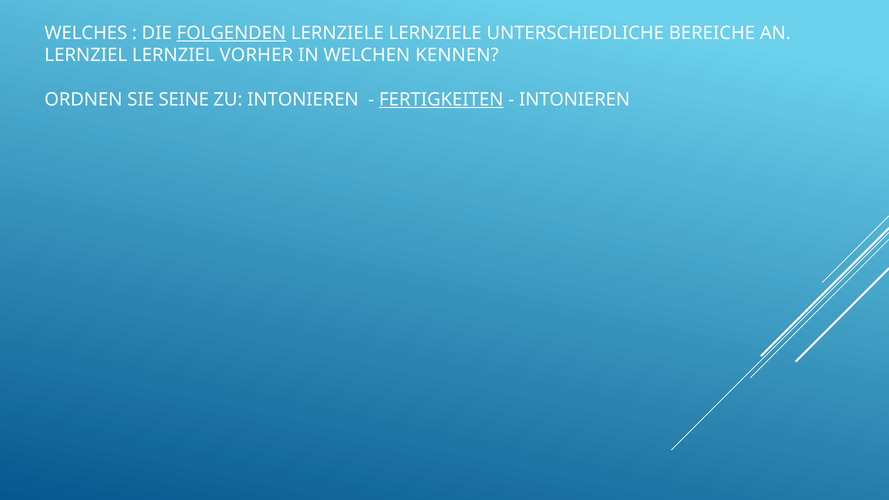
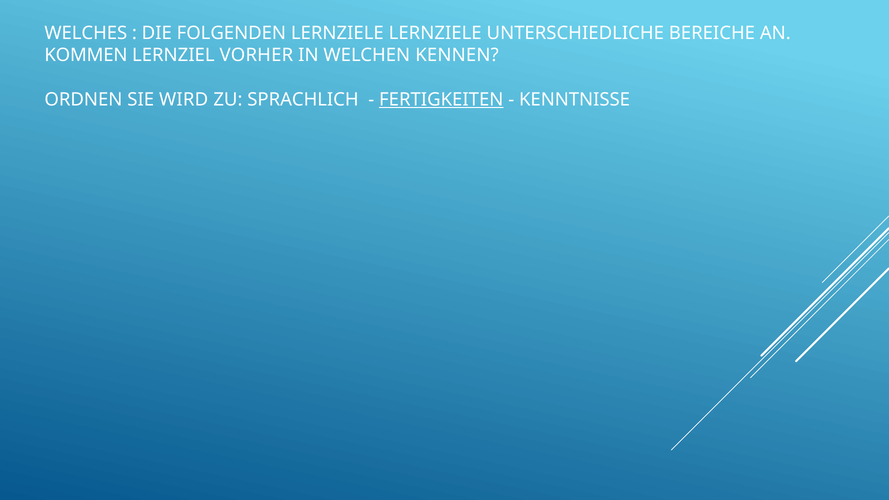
FOLGENDEN underline: present -> none (231, 33)
LERNZIEL: LERNZIEL -> KOMMEN (86, 55)
SEINE: SEINE -> WIRD (184, 100)
ZU INTONIEREN: INTONIEREN -> SPRACHLICH (303, 100)
INTONIEREN: INTONIEREN -> KENNTNISSE (575, 100)
